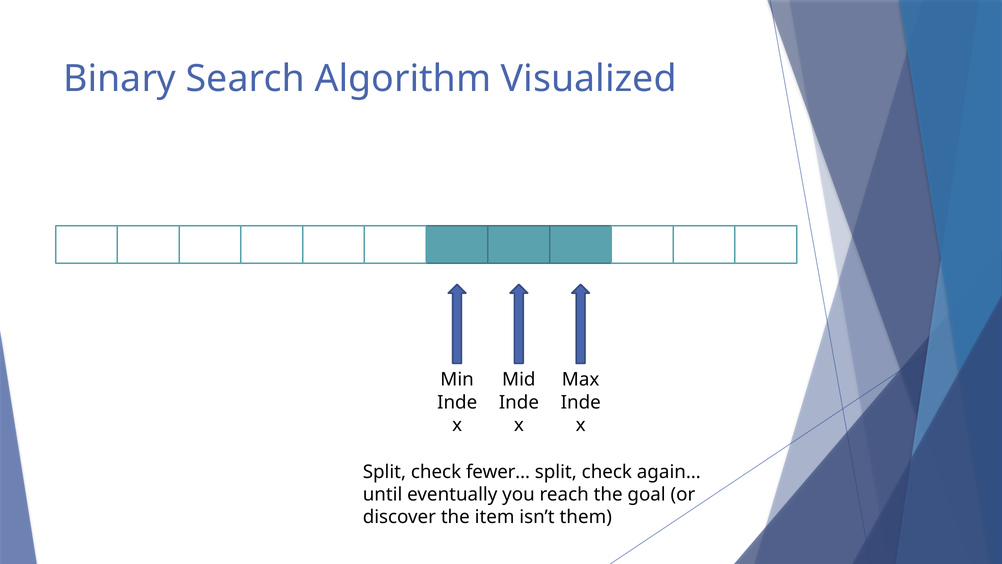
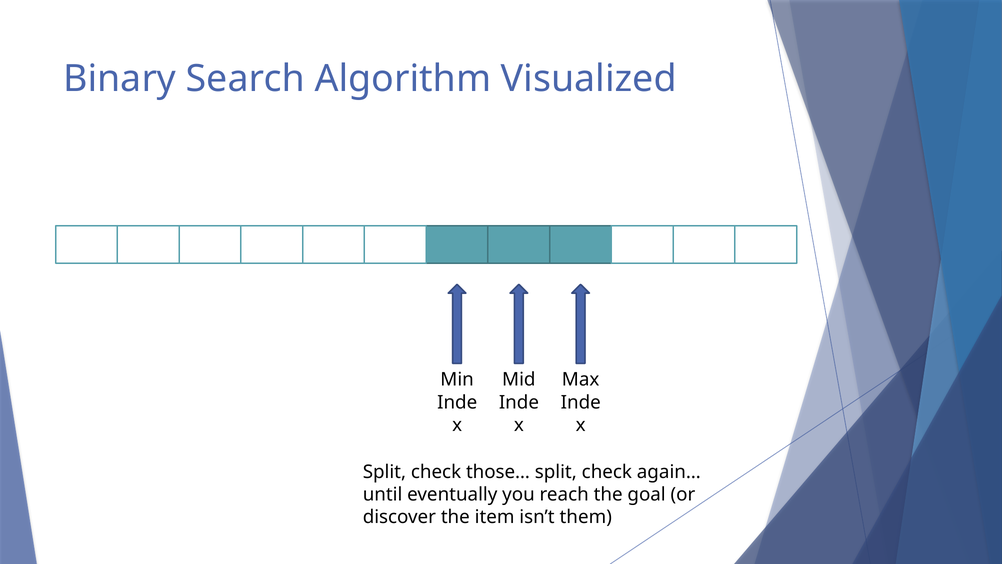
fewer…: fewer… -> those… (498, 472)
